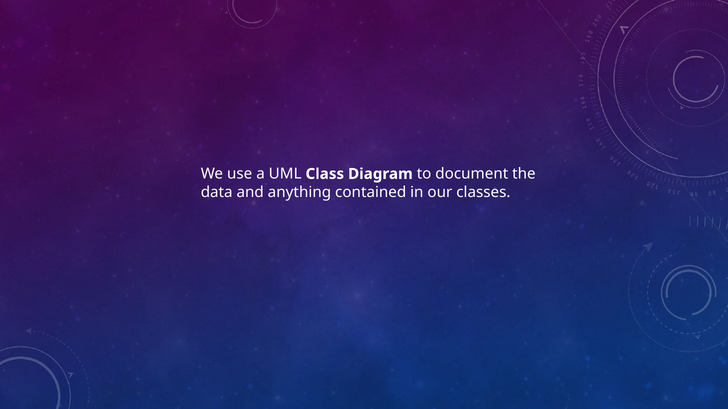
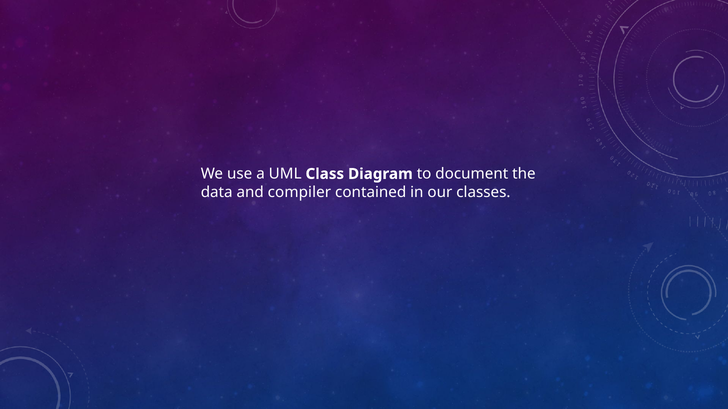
anything: anything -> compiler (299, 192)
